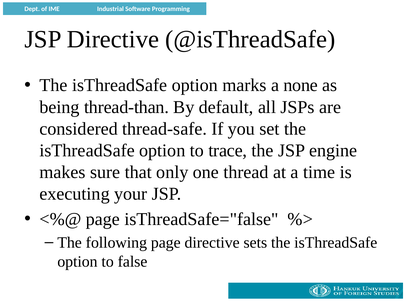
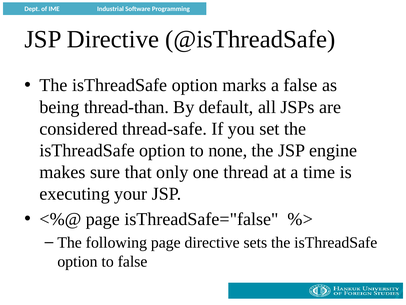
a none: none -> false (301, 85)
trace: trace -> none (228, 150)
